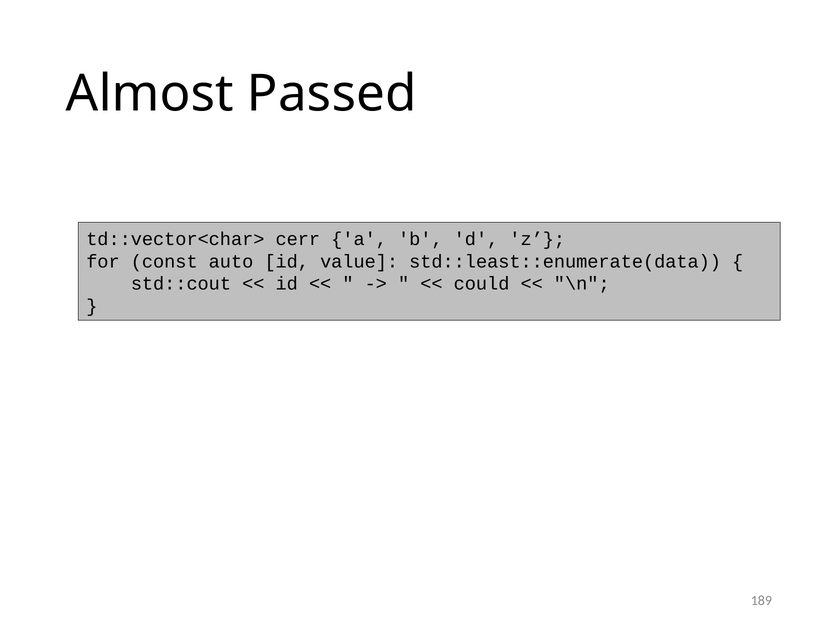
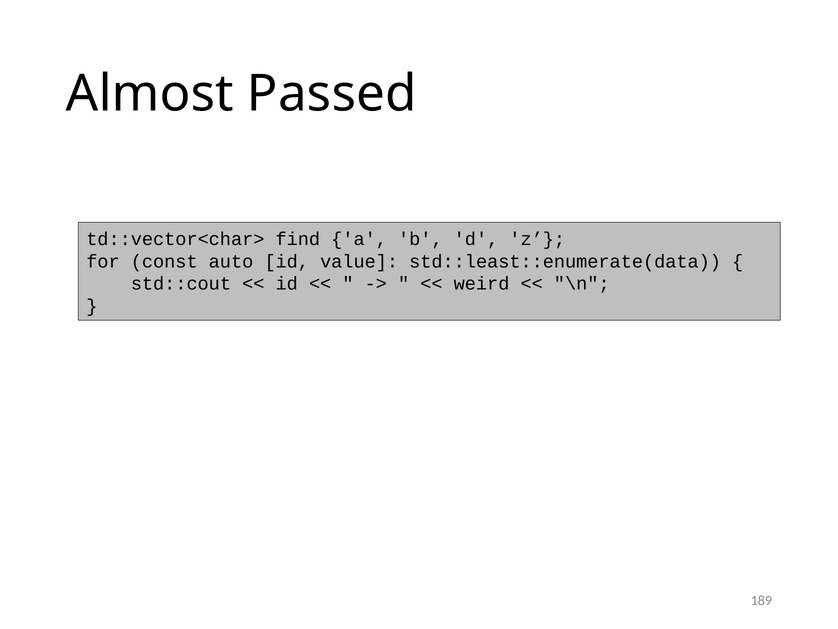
cerr: cerr -> find (298, 239)
could: could -> weird (482, 284)
